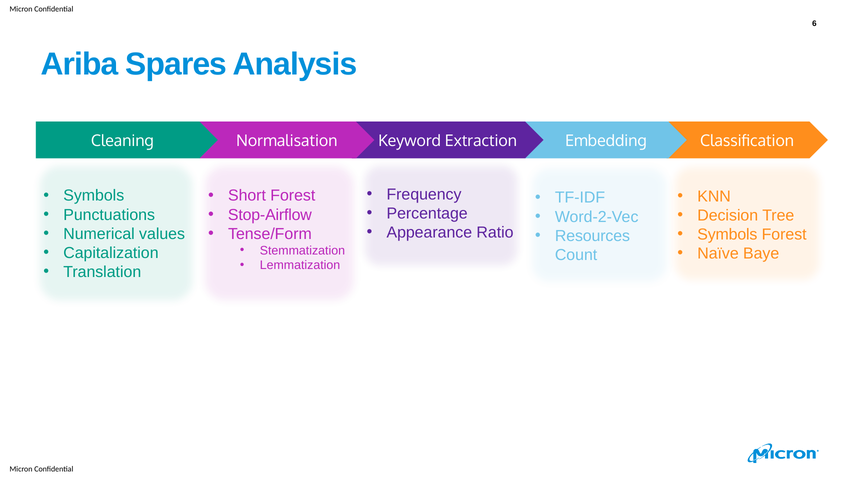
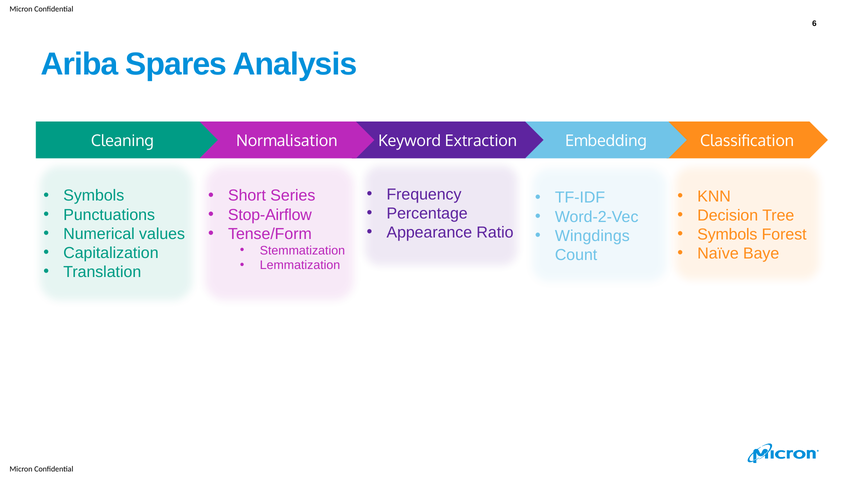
Short Forest: Forest -> Series (293, 195)
Resources: Resources -> Wingdings (592, 236)
